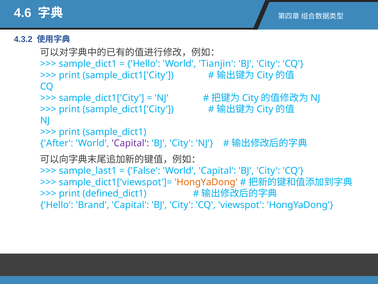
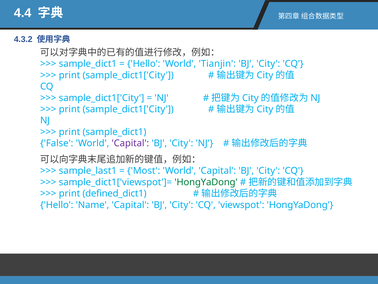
4.6: 4.6 -> 4.4 (23, 13)
After: After -> False (57, 143)
False: False -> Most (144, 171)
HongYaDong colour: orange -> green (206, 182)
Brand: Brand -> Name (92, 205)
